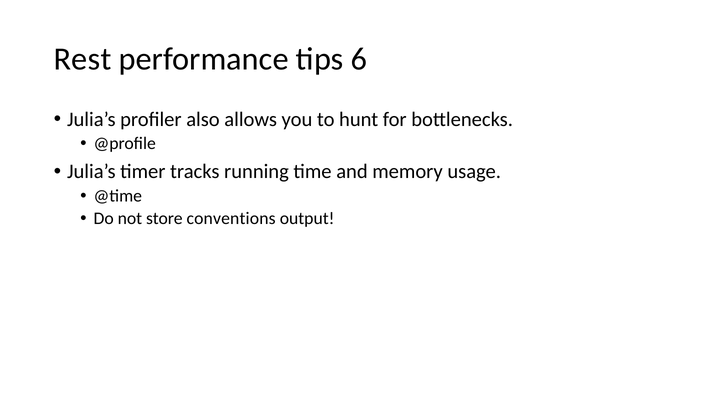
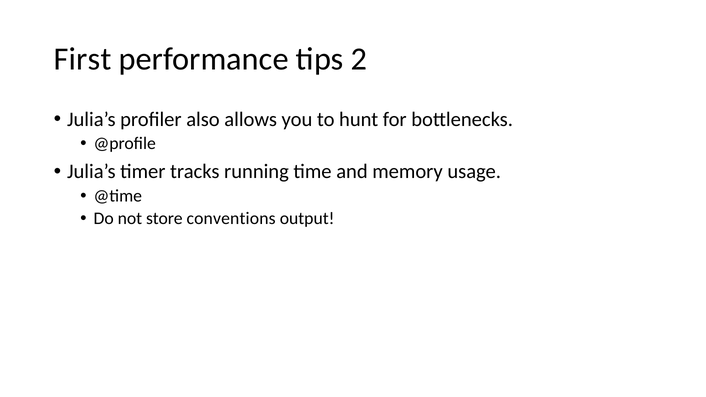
Rest: Rest -> First (83, 59)
6: 6 -> 2 (359, 59)
